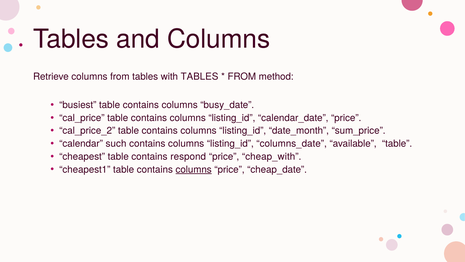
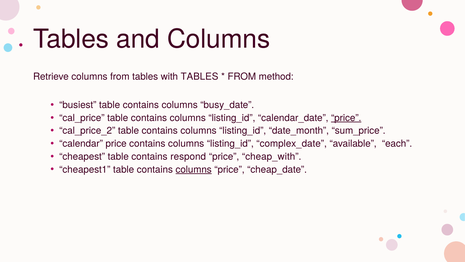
price underline: none -> present (346, 118)
calendar such: such -> price (116, 143)
columns_date: columns_date -> complex_date (292, 143)
available table: table -> each (397, 143)
